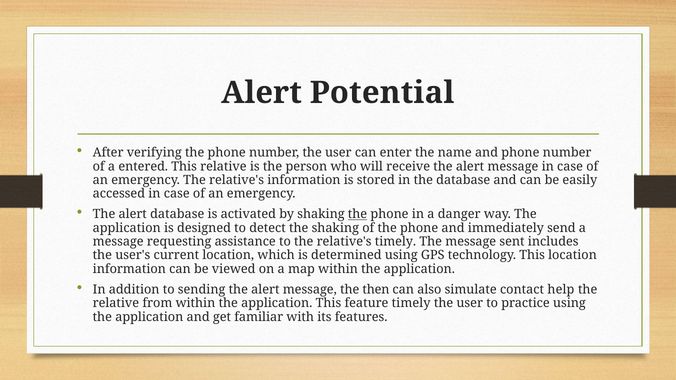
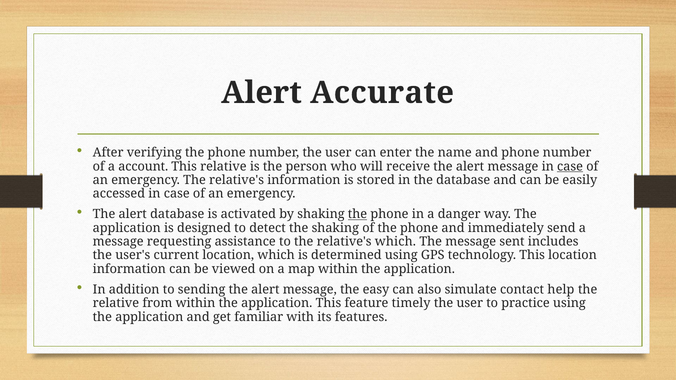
Potential: Potential -> Accurate (382, 93)
entered: entered -> account (143, 166)
case underline: none -> present (570, 166)
relative's timely: timely -> which (395, 242)
then: then -> easy (376, 290)
